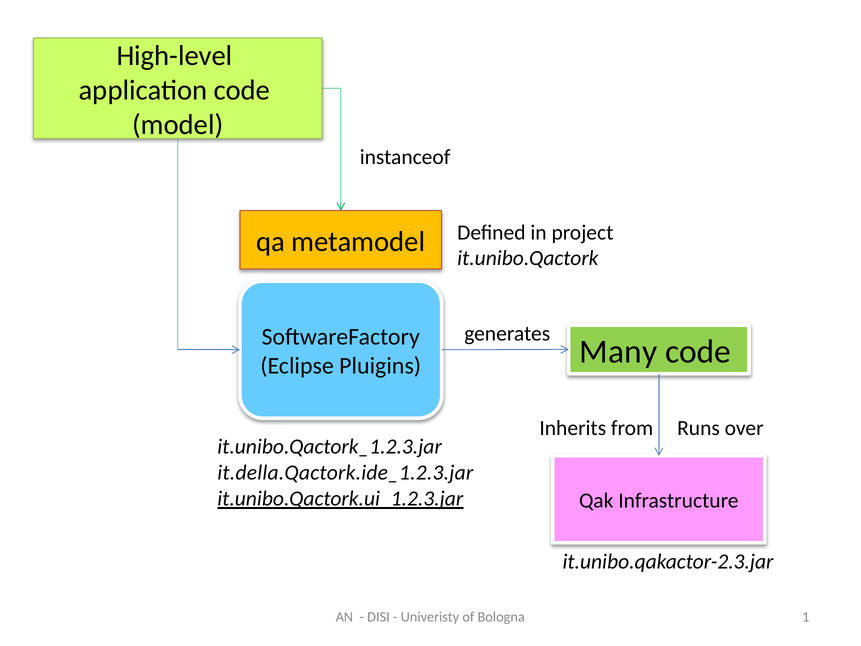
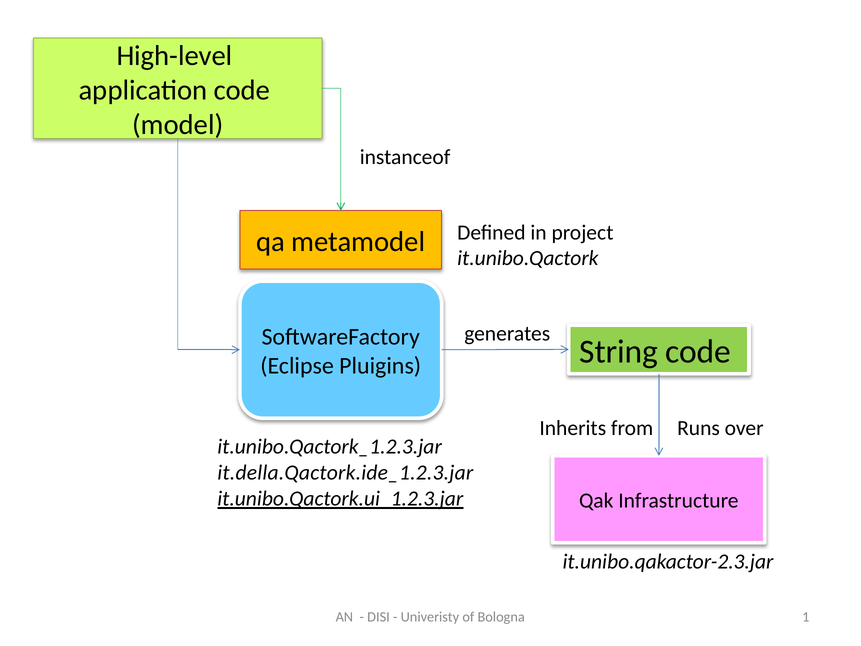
Many: Many -> String (619, 352)
